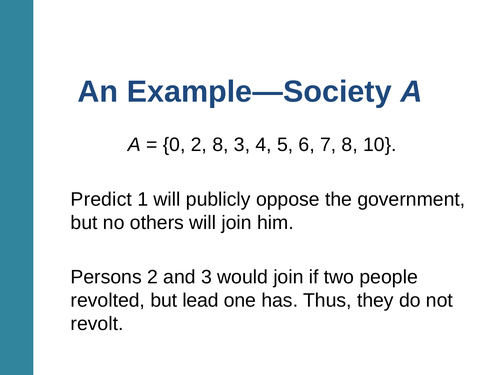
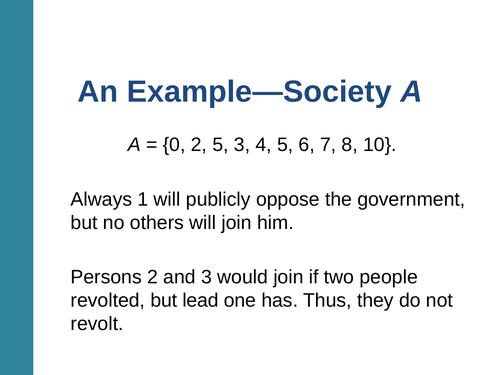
2 8: 8 -> 5 (220, 145)
Predict: Predict -> Always (101, 199)
